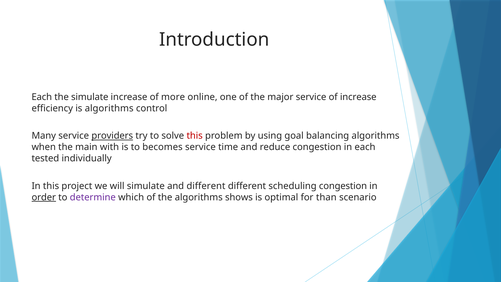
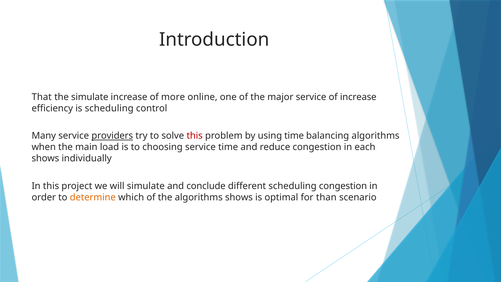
Each: Each -> That (42, 97)
is algorithms: algorithms -> scheduling (109, 108)
using goal: goal -> time (294, 136)
with: with -> load (109, 147)
becomes: becomes -> choosing (163, 147)
tested: tested -> shows (45, 158)
and different: different -> conclude (206, 186)
order underline: present -> none (44, 197)
determine colour: purple -> orange (93, 197)
